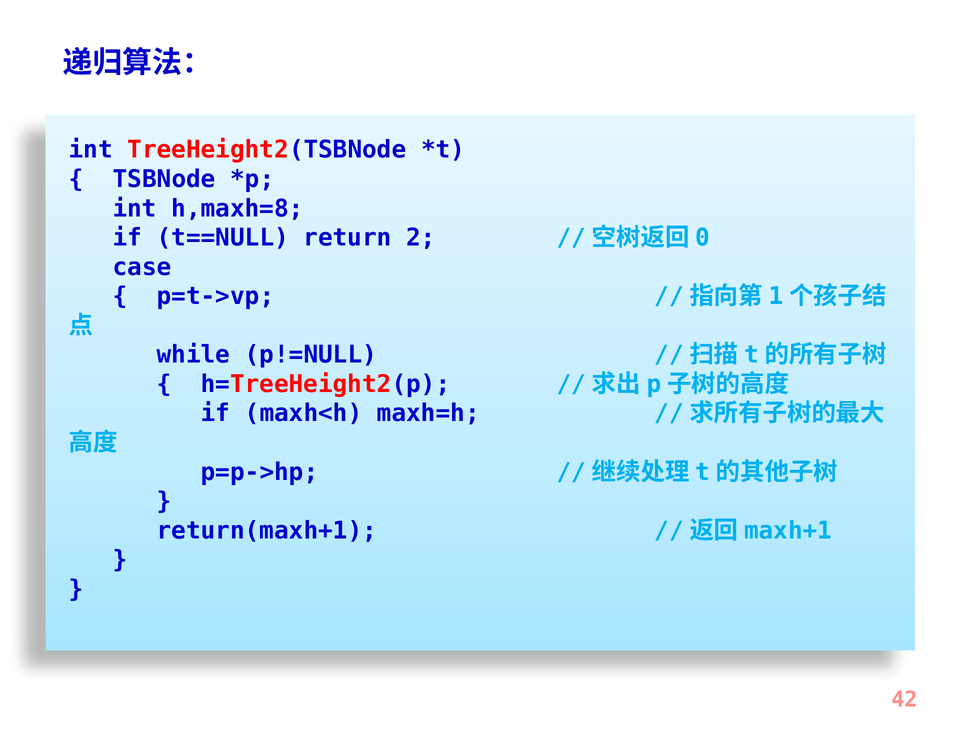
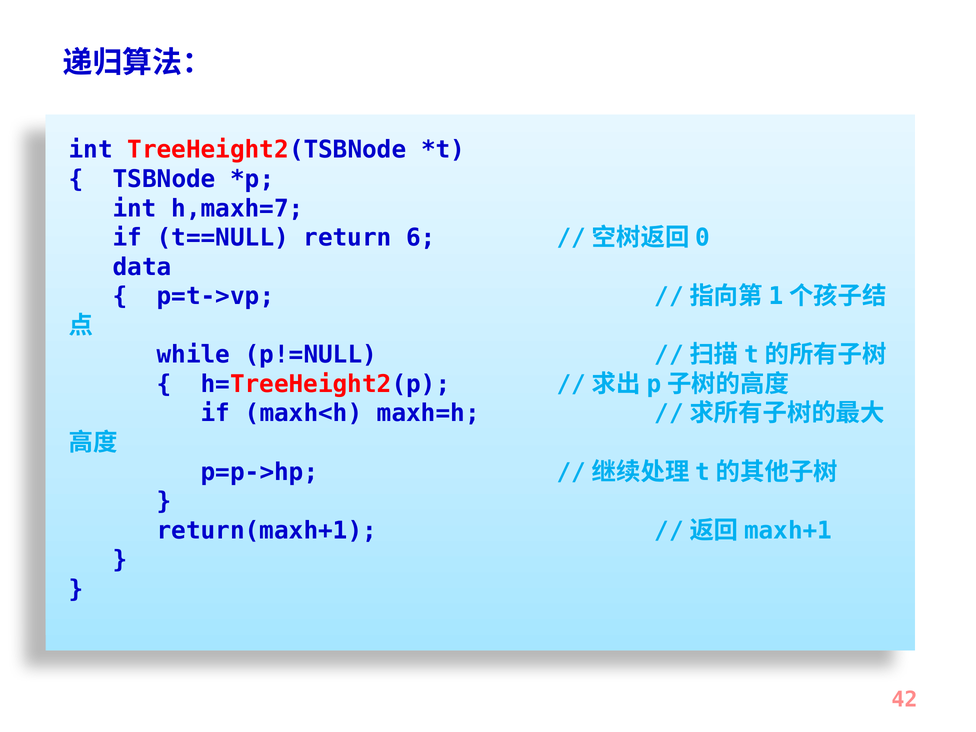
h,maxh=8: h,maxh=8 -> h,maxh=7 (237, 208)
2: 2 -> 6 (421, 238)
case: case -> data (142, 267)
